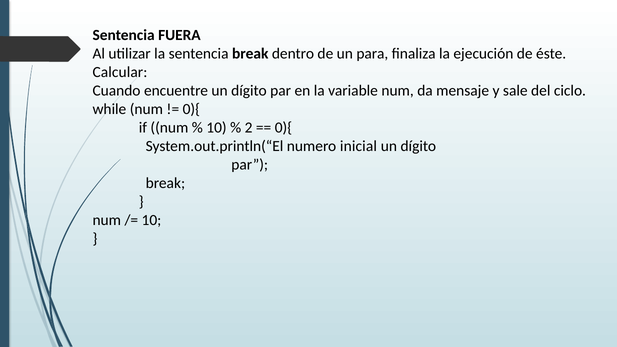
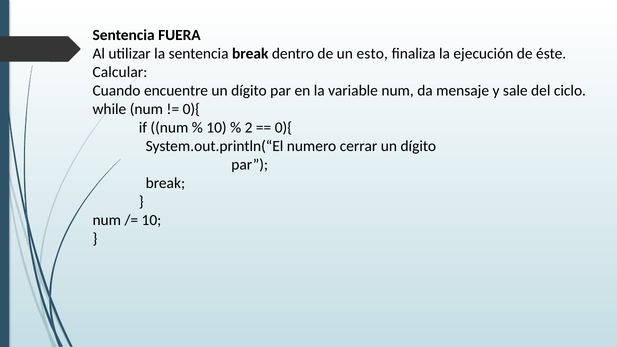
para: para -> esto (372, 54)
inicial: inicial -> cerrar (359, 146)
